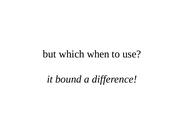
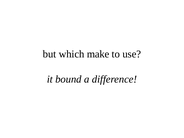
when: when -> make (98, 54)
